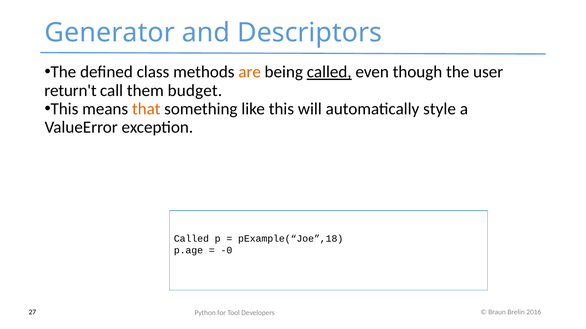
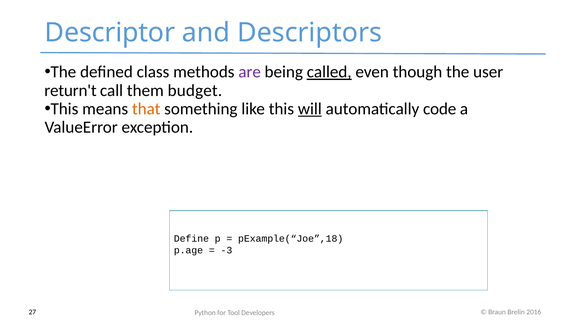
Generator: Generator -> Descriptor (110, 33)
are colour: orange -> purple (250, 72)
will underline: none -> present (310, 109)
style: style -> code (440, 109)
Called: Called -> Define (191, 239)
-0: -0 -> -3 (226, 251)
